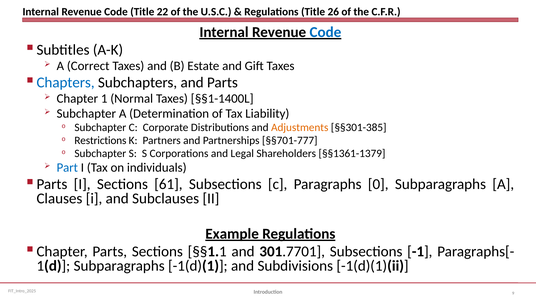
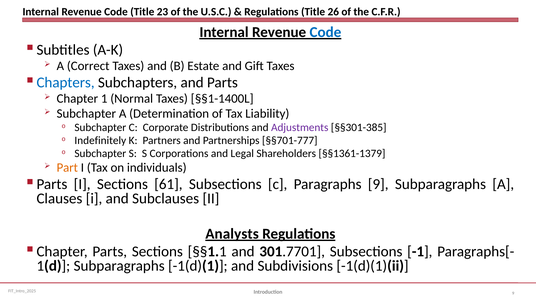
22: 22 -> 23 (162, 12)
Adjustments colour: orange -> purple (300, 127)
Restrictions: Restrictions -> Indefinitely (100, 140)
Part colour: blue -> orange (67, 167)
Paragraphs 0: 0 -> 9 (378, 184)
Example: Example -> Analysts (232, 233)
